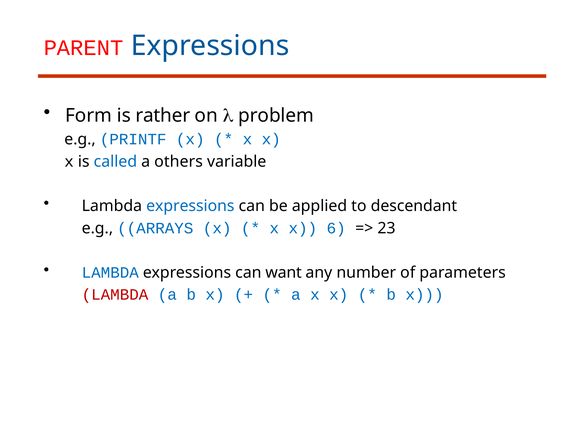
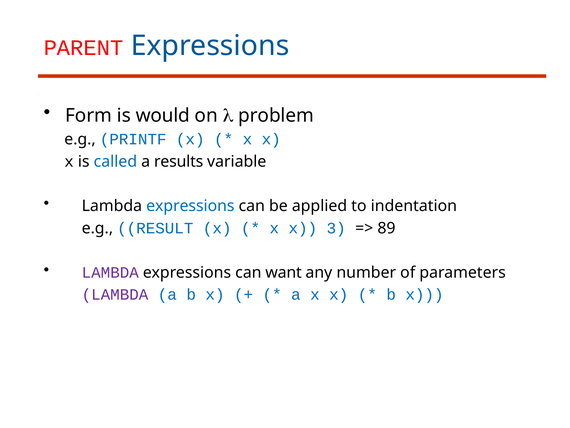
rather: rather -> would (163, 115)
others: others -> results (179, 161)
descendant: descendant -> indentation (414, 206)
ARRAYS: ARRAYS -> RESULT (155, 228)
6: 6 -> 3 (336, 228)
23: 23 -> 89 (386, 228)
LAMBDA colour: blue -> purple (110, 272)
LAMBDA colour: red -> purple (115, 294)
